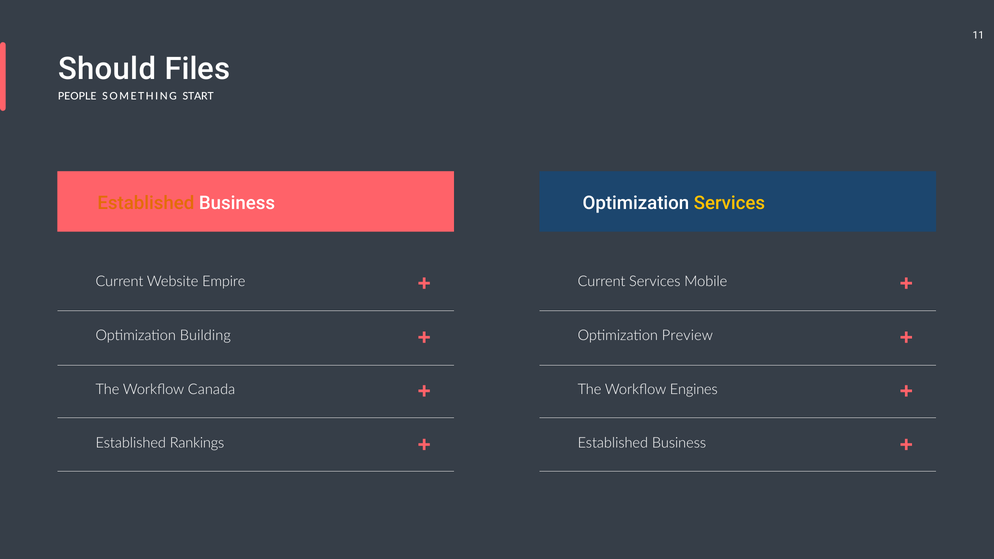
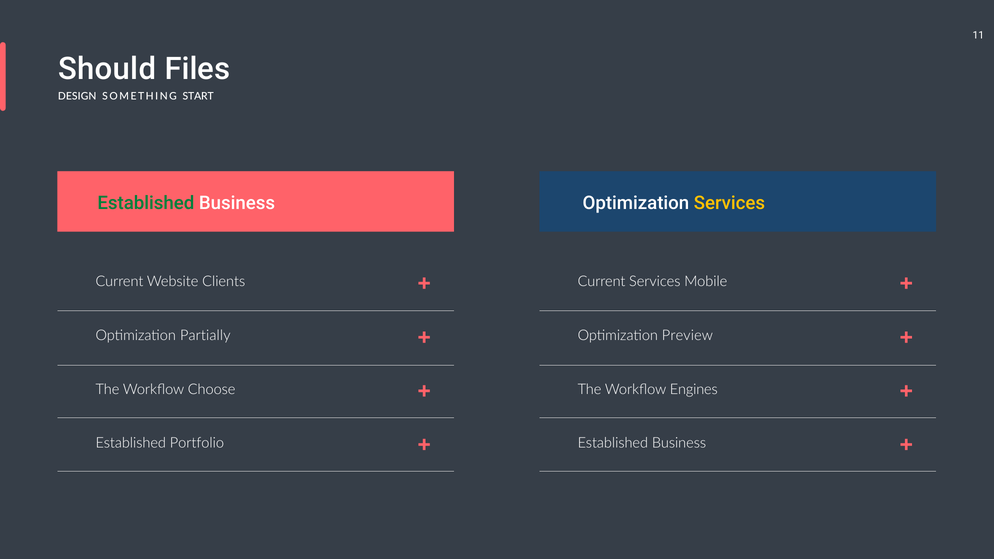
PEOPLE: PEOPLE -> DESIGN (77, 97)
Established colour: orange -> green (146, 203)
Empire: Empire -> Clients (224, 281)
Building: Building -> Partially (205, 336)
Canada: Canada -> Choose (212, 389)
Rankings: Rankings -> Portfolio (197, 443)
